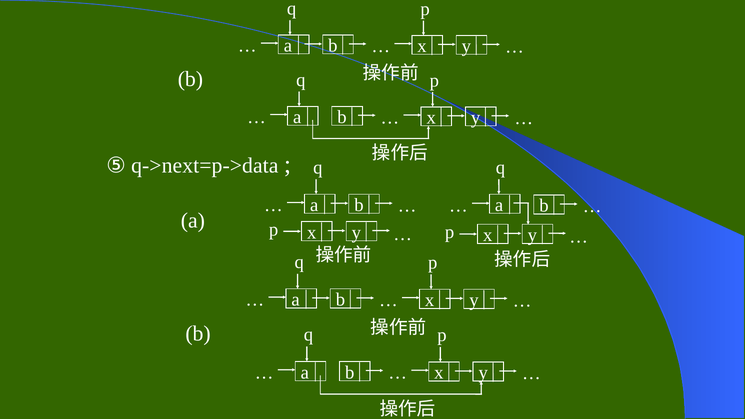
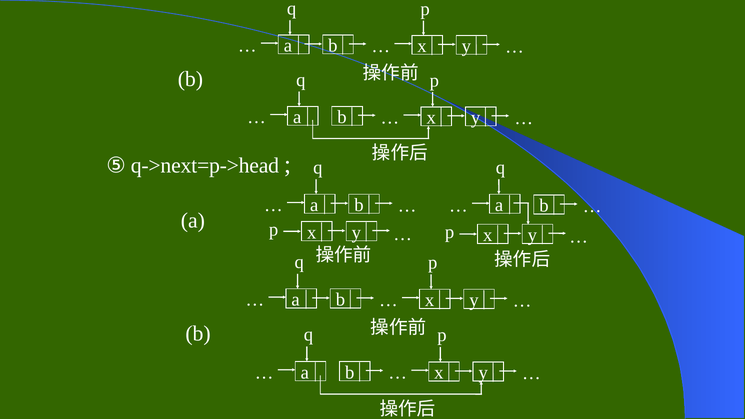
q->next=p->data: q->next=p->data -> q->next=p->head (205, 166)
